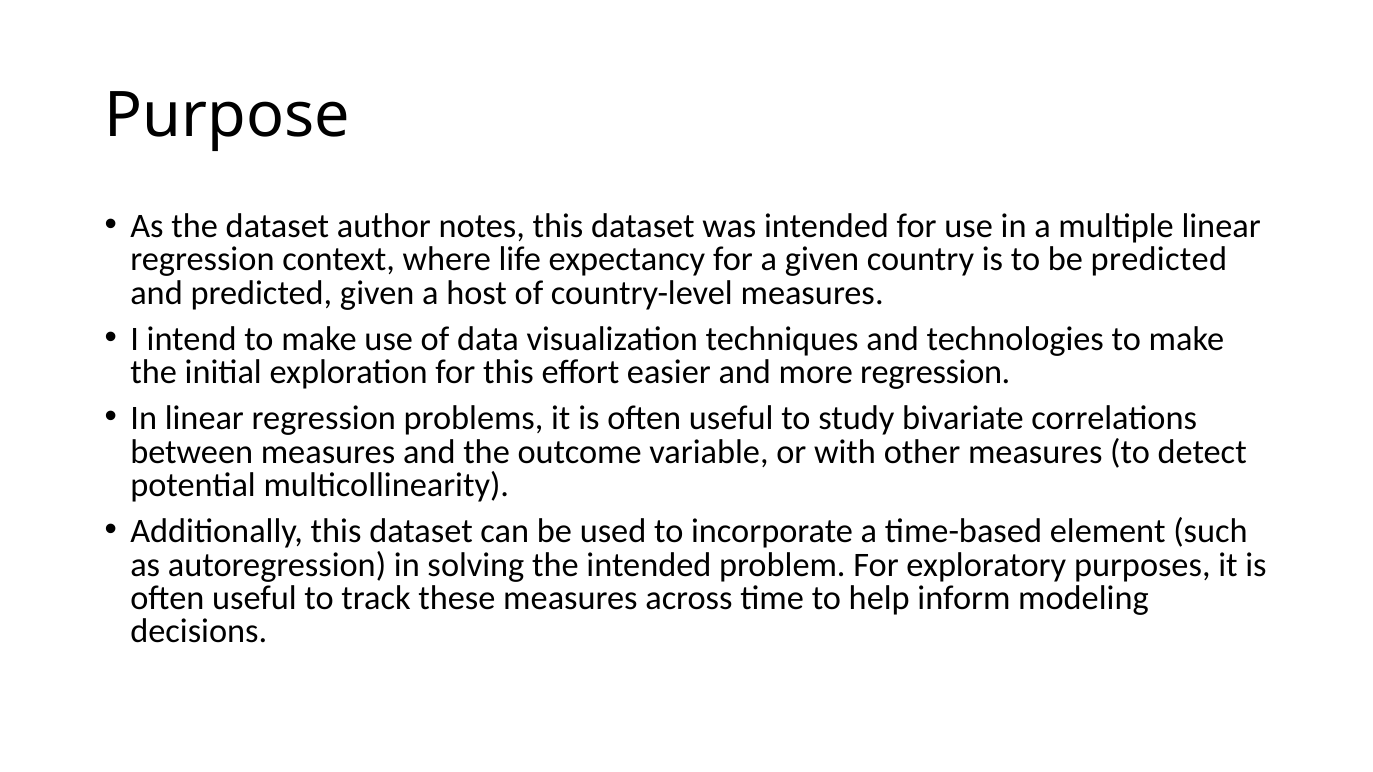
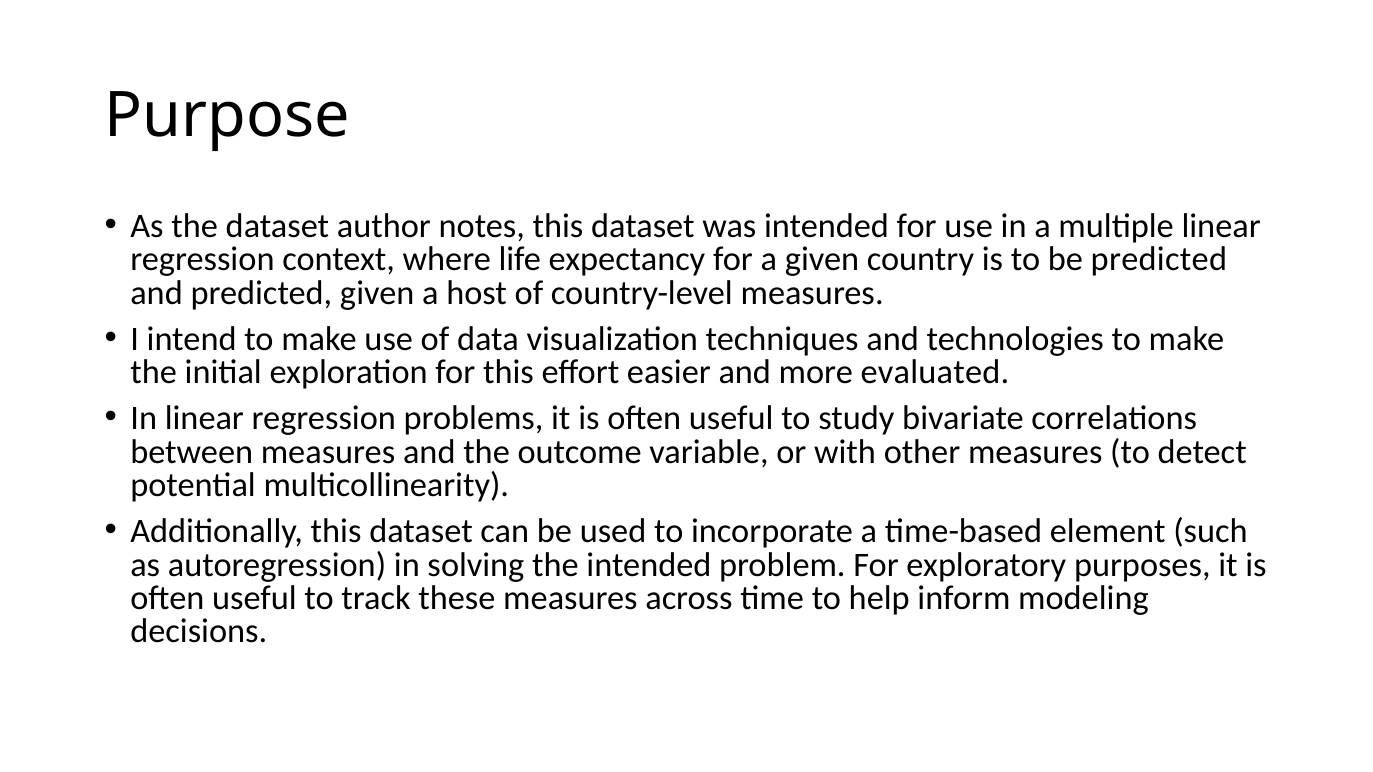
more regression: regression -> evaluated (935, 372)
